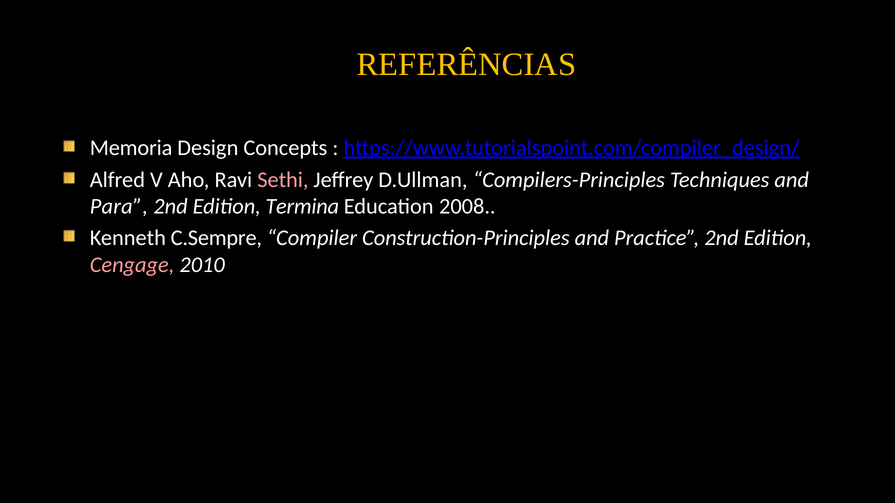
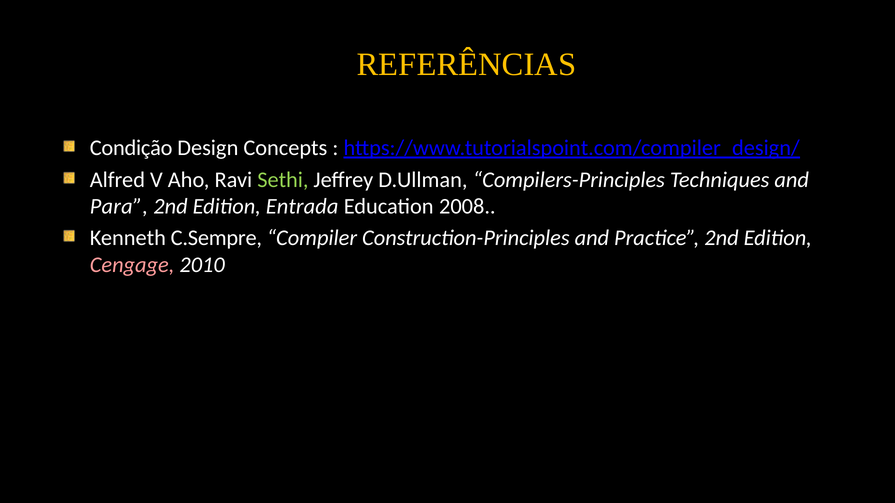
Memoria: Memoria -> Condição (131, 148)
Sethi colour: pink -> light green (283, 180)
Termina: Termina -> Entrada (302, 207)
